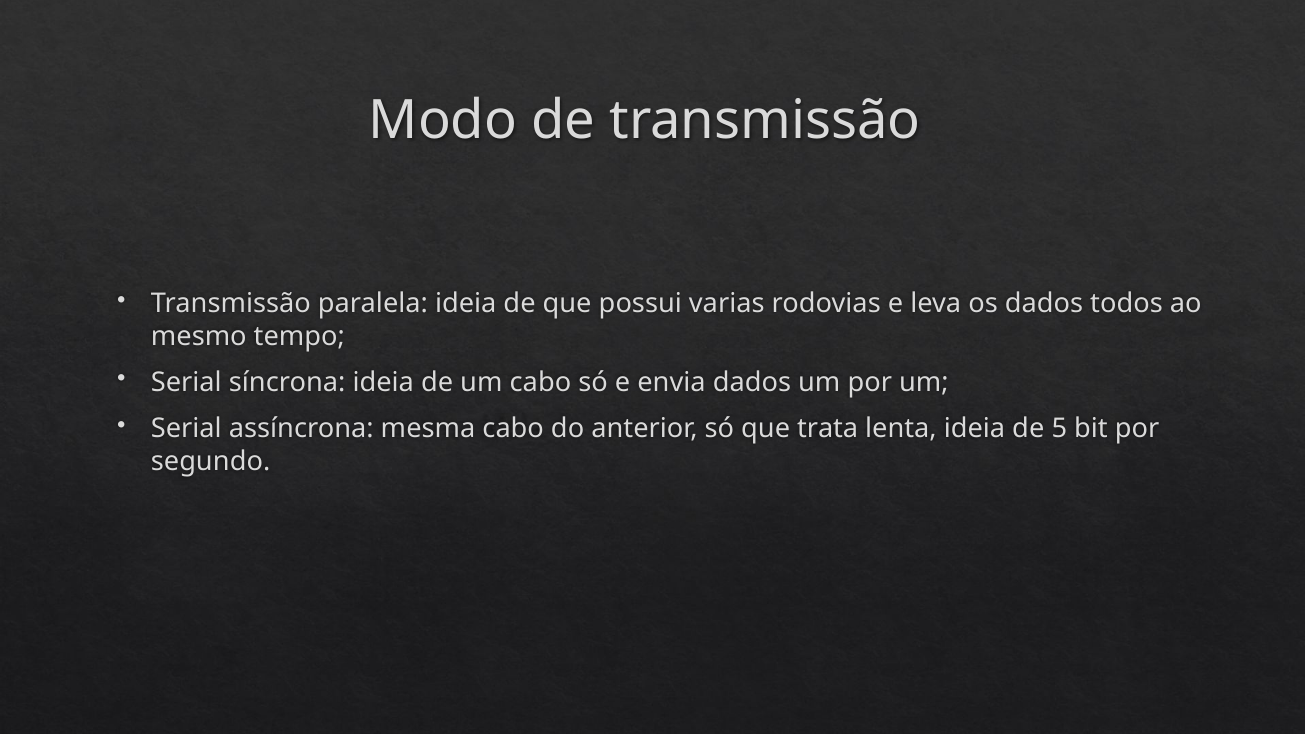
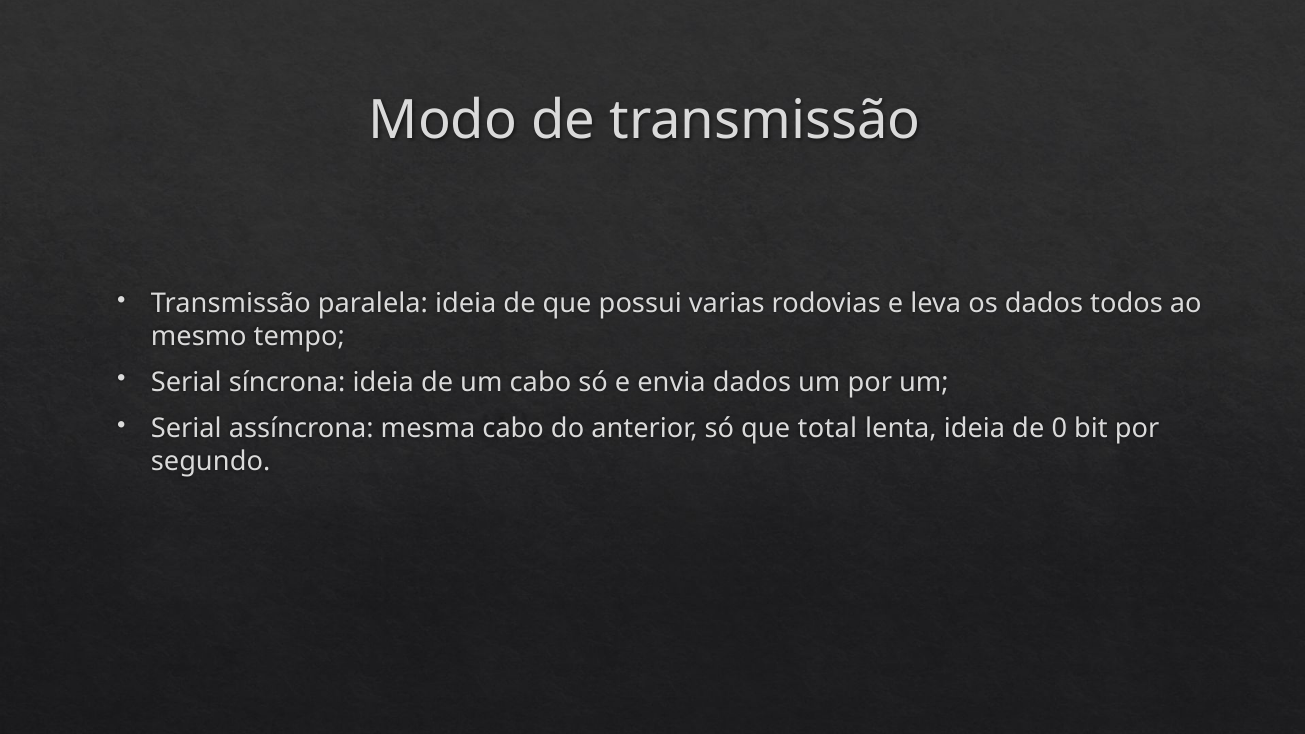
trata: trata -> total (827, 429)
5: 5 -> 0 (1059, 429)
